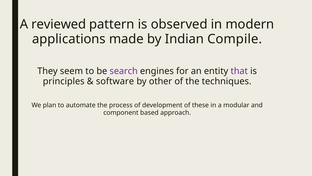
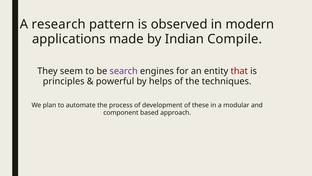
reviewed: reviewed -> research (59, 24)
that colour: purple -> red (239, 71)
software: software -> powerful (115, 81)
other: other -> helps (160, 81)
